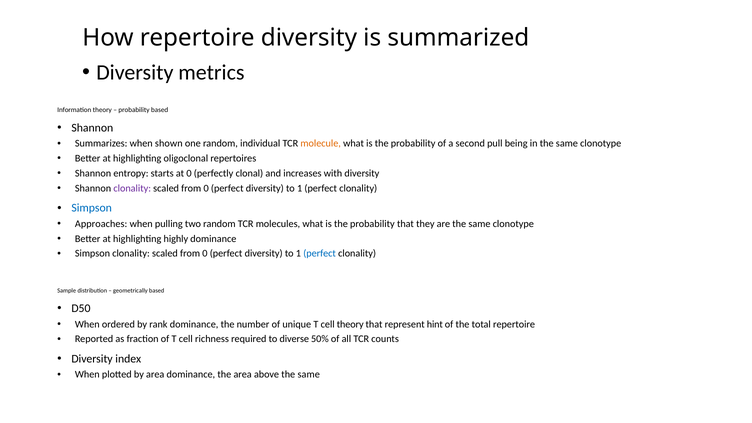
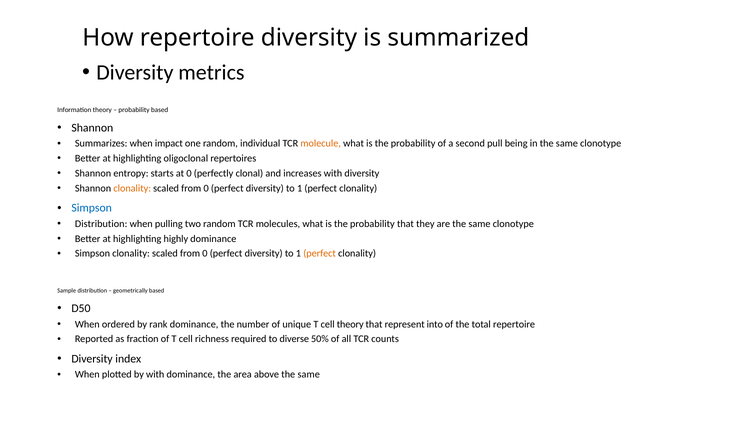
shown: shown -> impact (169, 144)
clonality colour: purple -> orange (132, 188)
Approaches: Approaches -> Distribution (101, 224)
perfect colour: blue -> orange (320, 254)
hint: hint -> into (435, 324)
by area: area -> with (155, 375)
